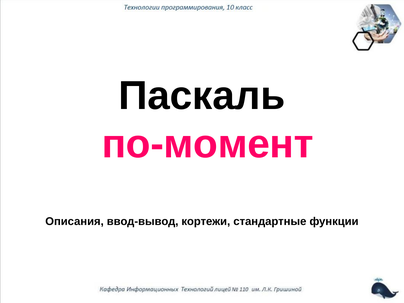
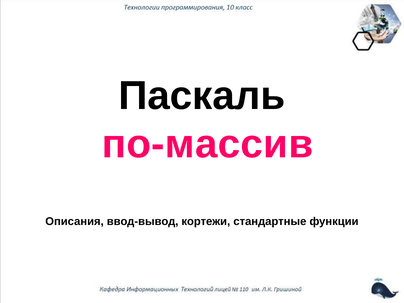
по-момент: по-момент -> по-массив (207, 144)
